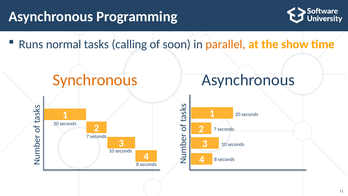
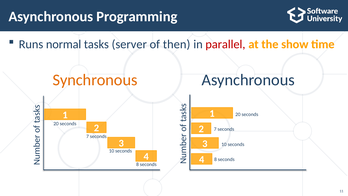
calling: calling -> server (129, 44)
soon: soon -> then (177, 44)
parallel colour: orange -> red (225, 44)
